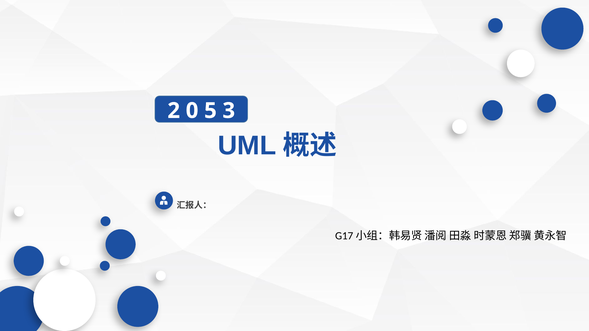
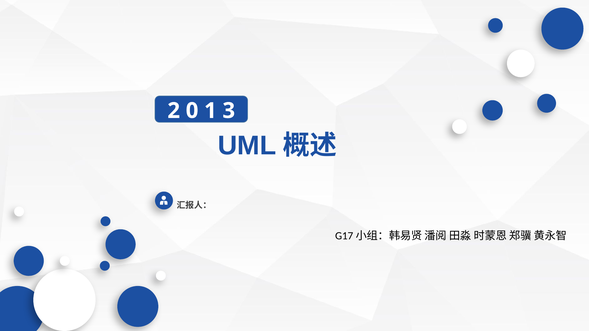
5: 5 -> 1 (210, 111)
